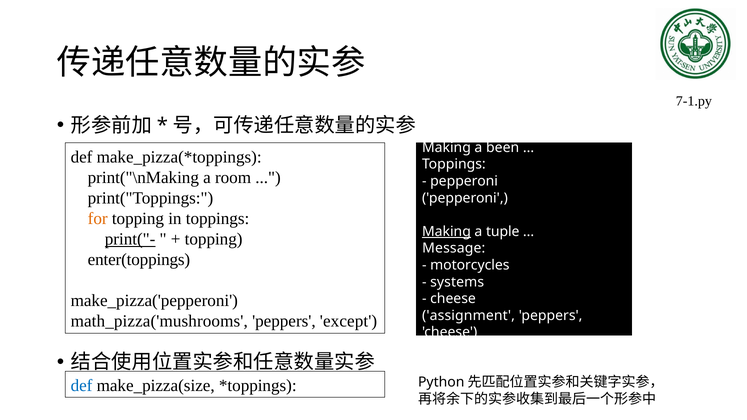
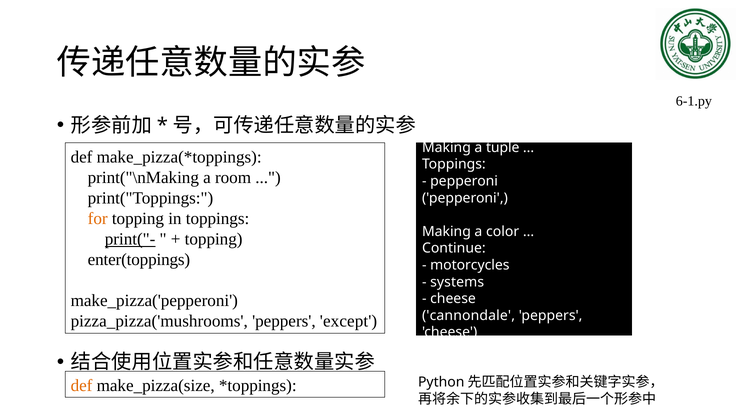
7-1.py: 7-1.py -> 6-1.py (694, 101)
been: been -> tuple (503, 148)
Making underline: present -> none (446, 232)
tuple: tuple -> color (503, 232)
Message: Message -> Continue (454, 248)
assignment: assignment -> cannondale (469, 316)
math_pizza('mushrooms: math_pizza('mushrooms -> pizza_pizza('mushrooms (159, 321)
def colour: blue -> orange (82, 386)
